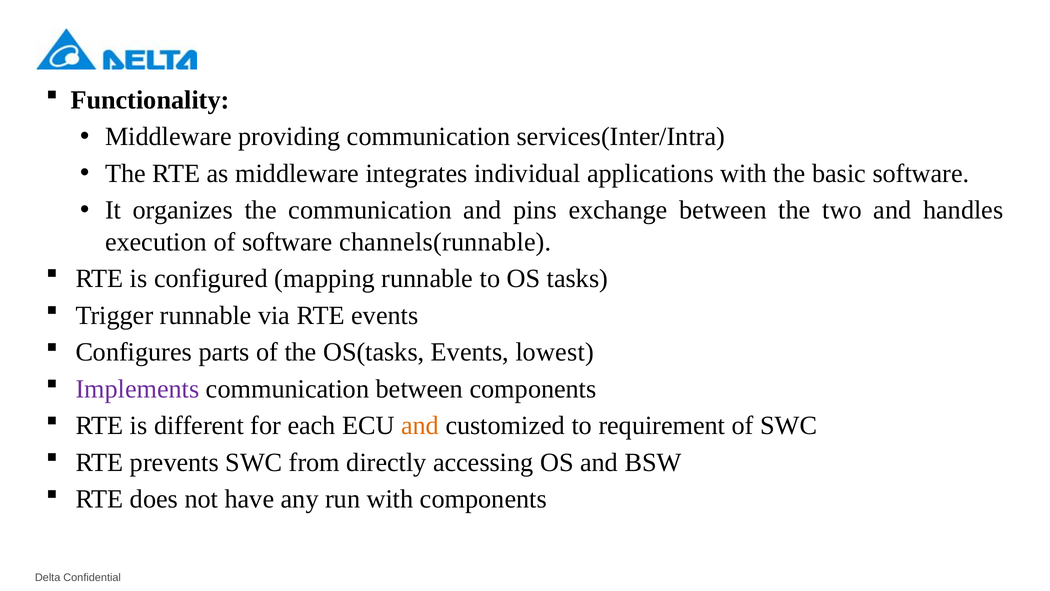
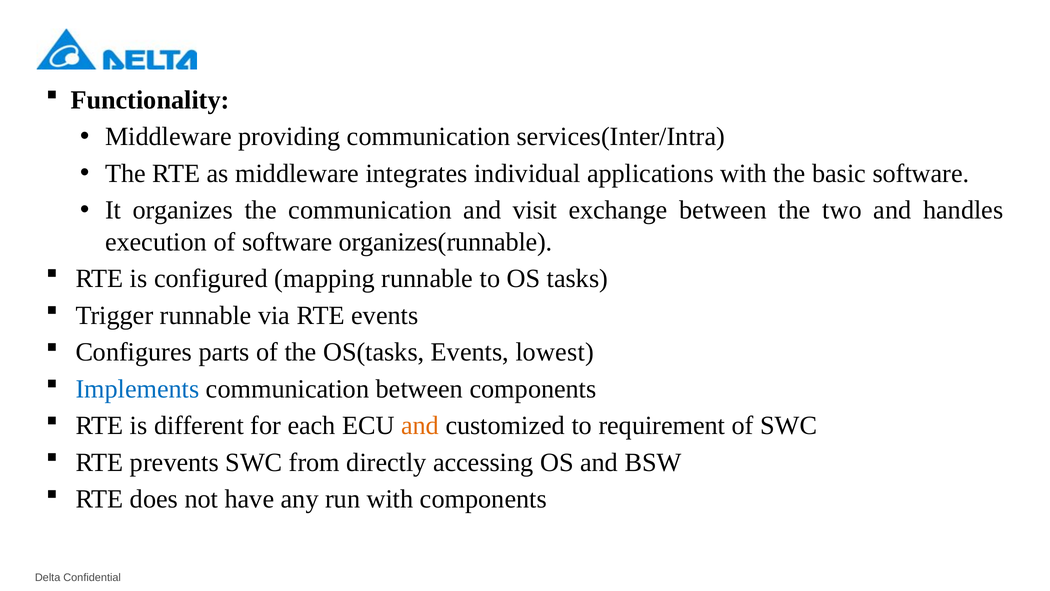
pins: pins -> visit (535, 210)
channels(runnable: channels(runnable -> organizes(runnable (446, 242)
Implements colour: purple -> blue (137, 389)
